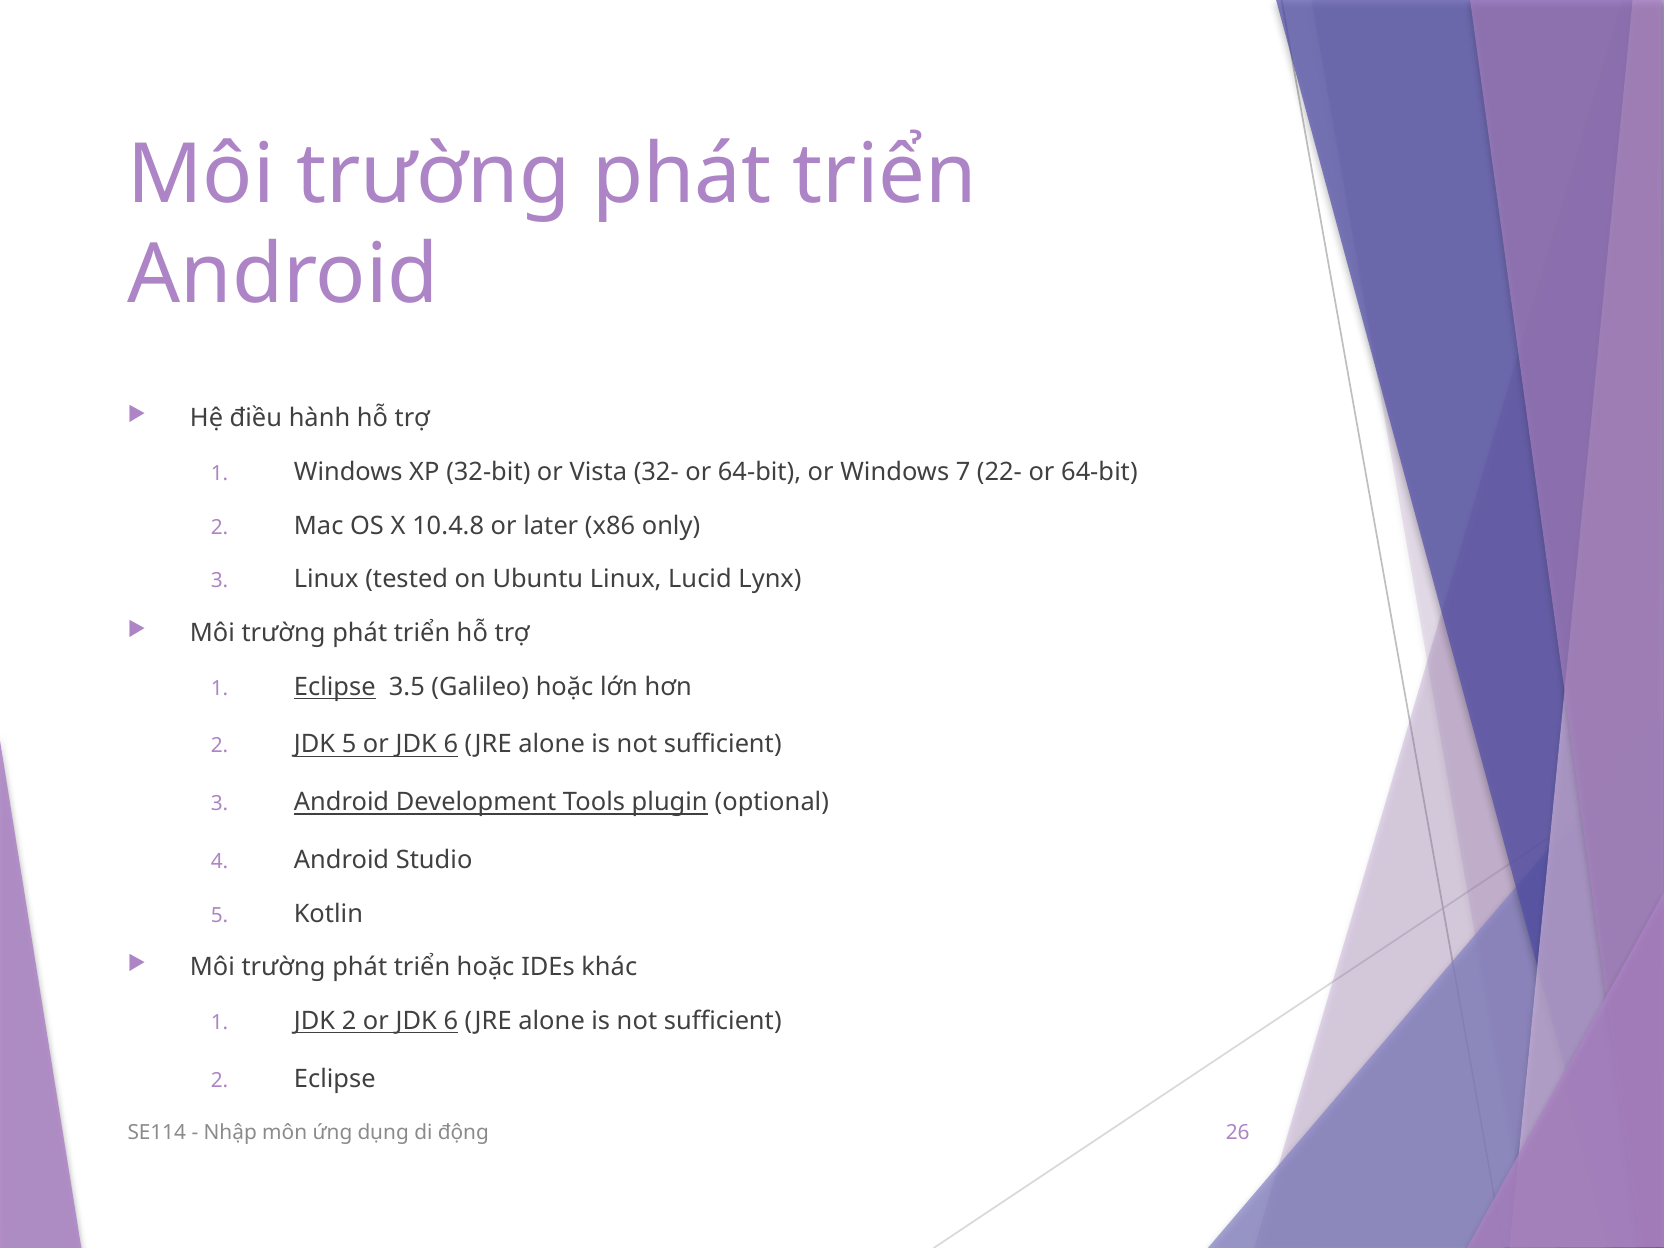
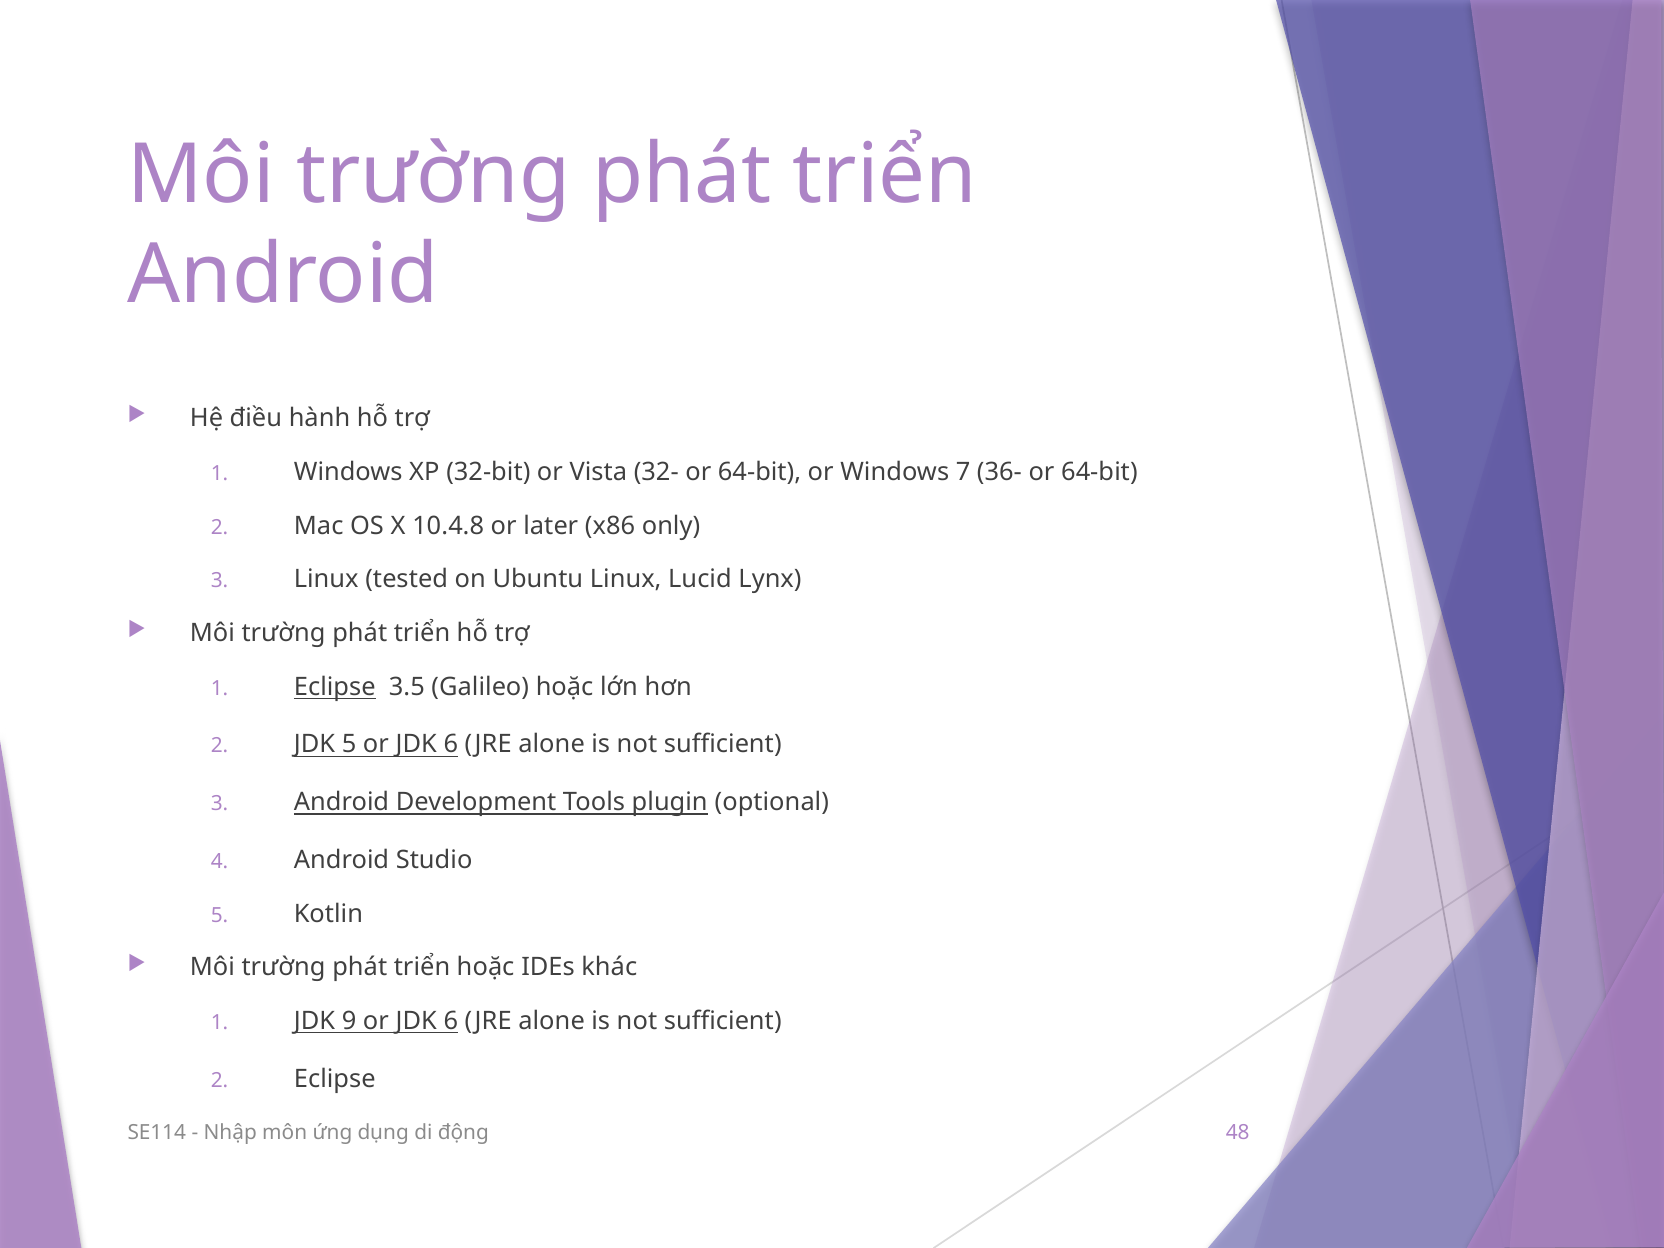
22-: 22- -> 36- (999, 472)
JDK 2: 2 -> 9 (349, 1021)
26: 26 -> 48 (1238, 1132)
